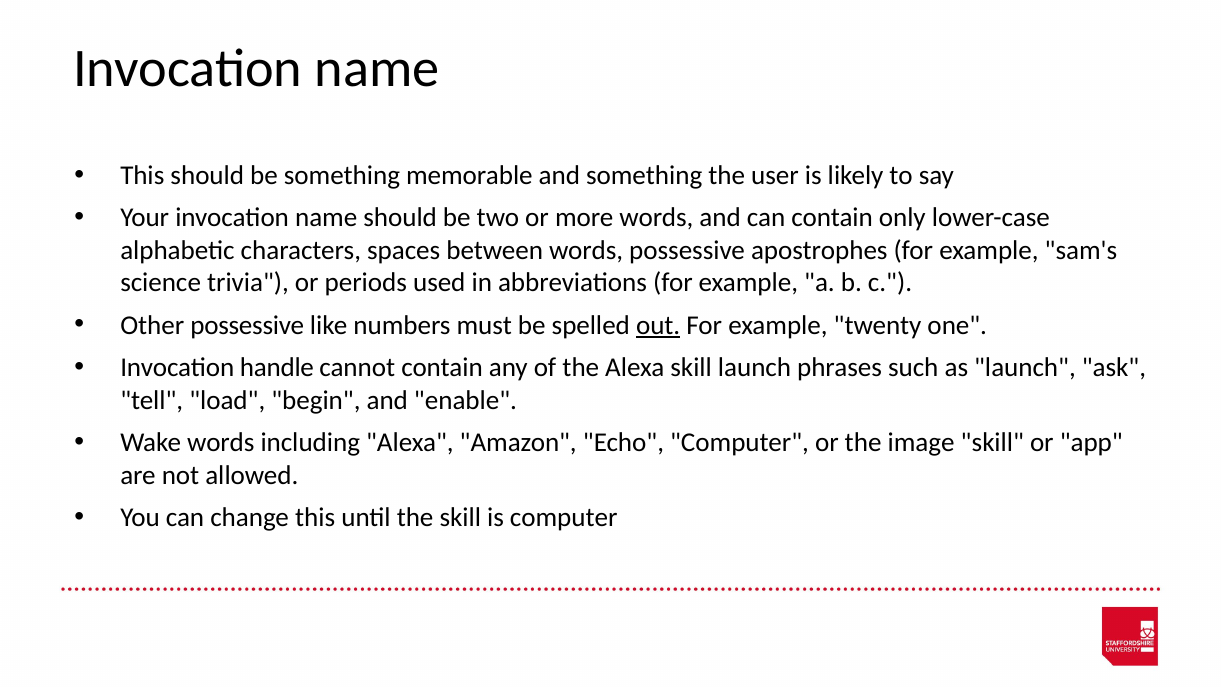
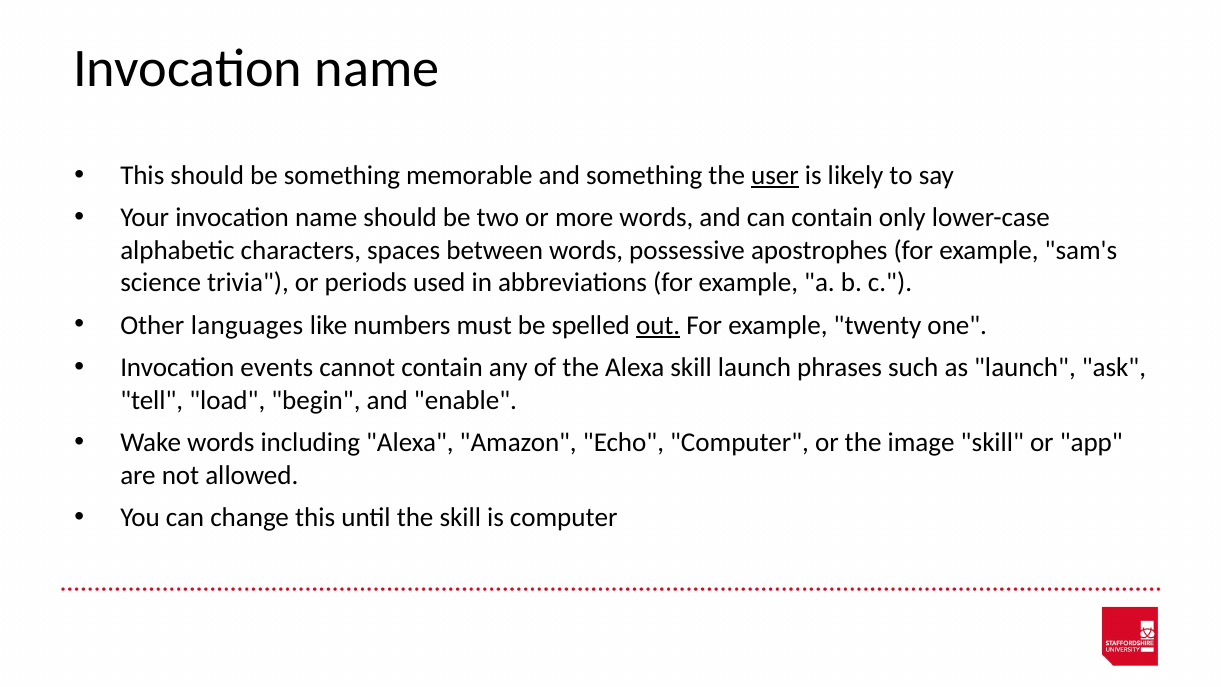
user underline: none -> present (775, 175)
Other possessive: possessive -> languages (247, 325)
handle: handle -> events (277, 368)
